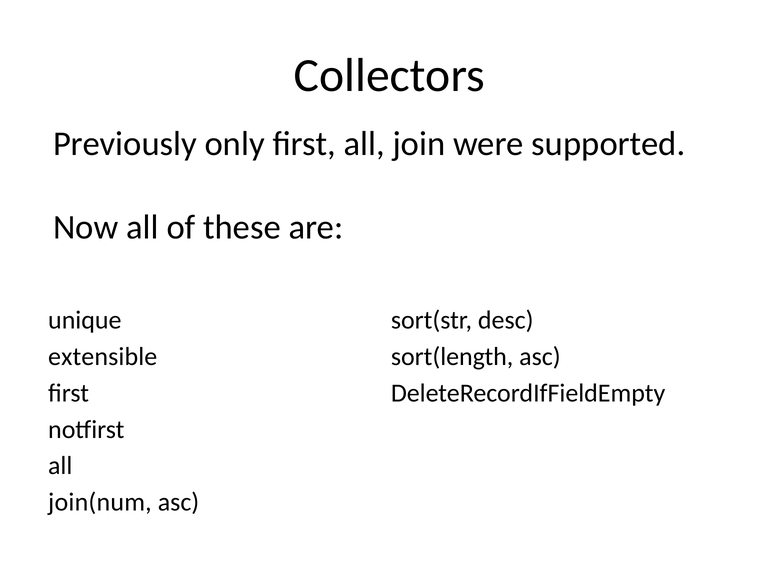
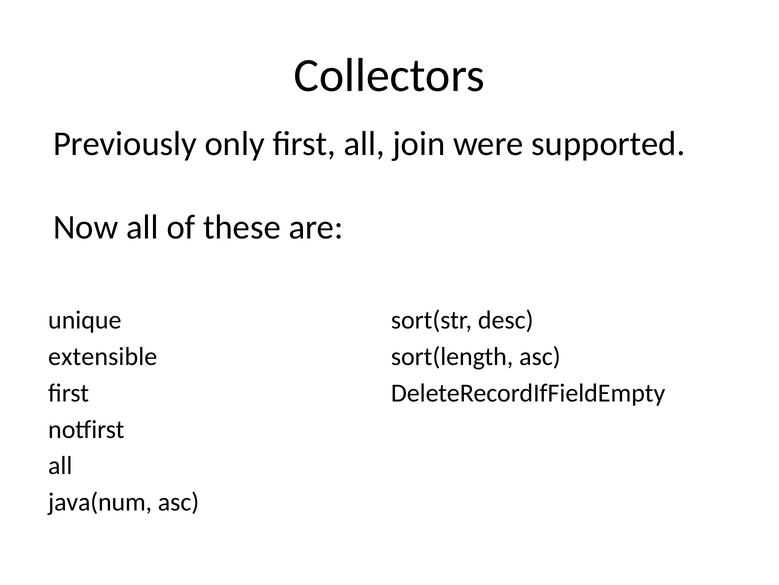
join(num: join(num -> java(num (100, 502)
